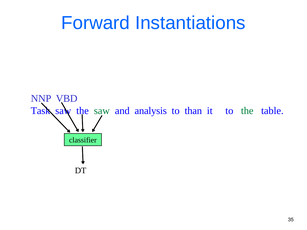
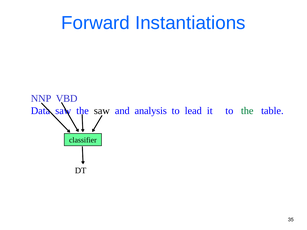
Task: Task -> Data (41, 111)
saw colour: green -> black (102, 111)
than: than -> lead (193, 111)
